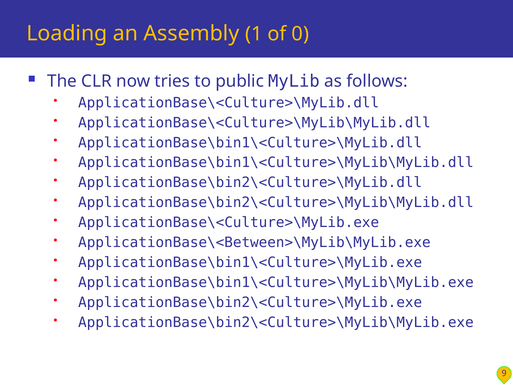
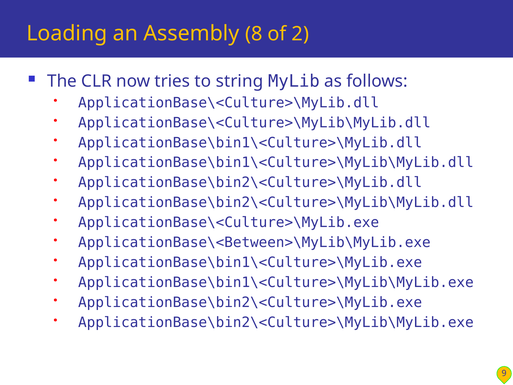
1: 1 -> 8 (254, 34)
0: 0 -> 2 (300, 34)
public: public -> string (240, 81)
